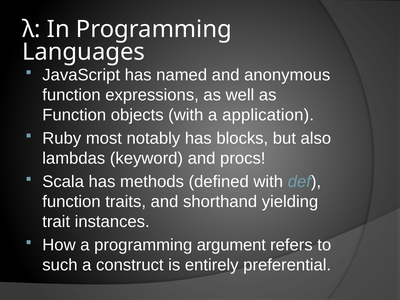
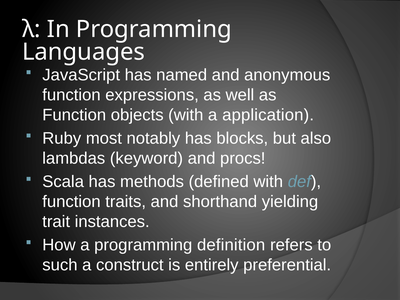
argument: argument -> definition (231, 245)
